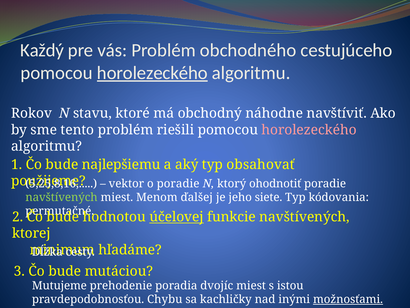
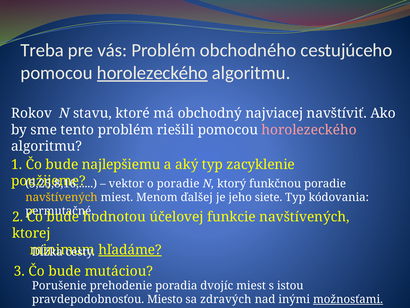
Každý: Každý -> Treba (42, 50)
náhodne: náhodne -> najviacej (274, 113)
obsahovať: obsahovať -> zacyklenie (261, 164)
ohodnotiť: ohodnotiť -> funkčnou (275, 183)
navštívených colour: light green -> yellow (61, 197)
účelovej underline: present -> none (176, 217)
hľadáme underline: none -> present (130, 249)
Mutujeme: Mutujeme -> Porušenie (59, 285)
Chybu: Chybu -> Miesto (165, 299)
kachličky: kachličky -> zdravých (226, 299)
